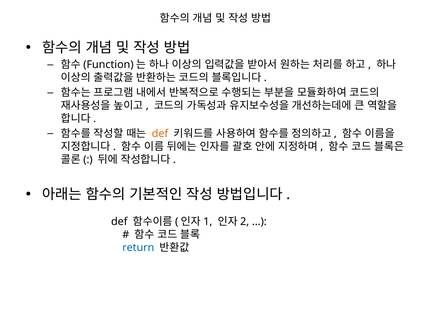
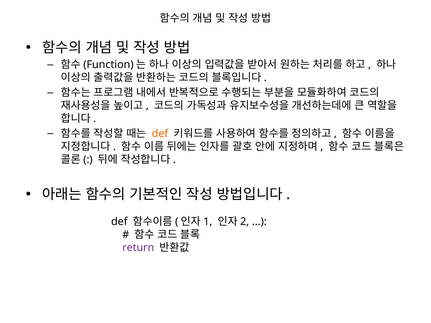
return colour: blue -> purple (138, 248)
